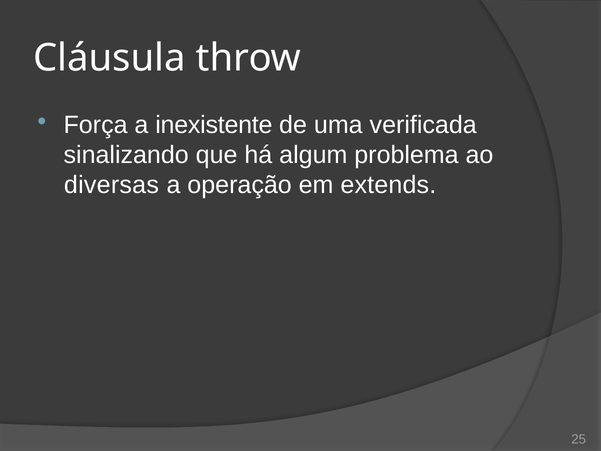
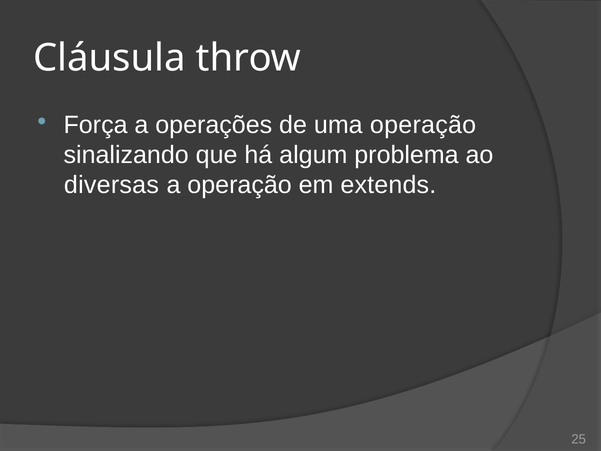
inexistente: inexistente -> operações (214, 125)
uma verificada: verificada -> operação (423, 125)
